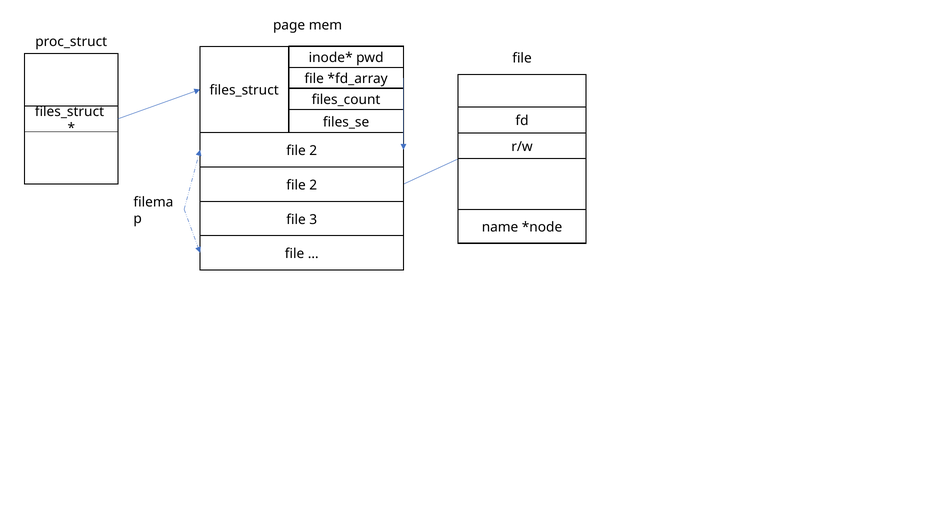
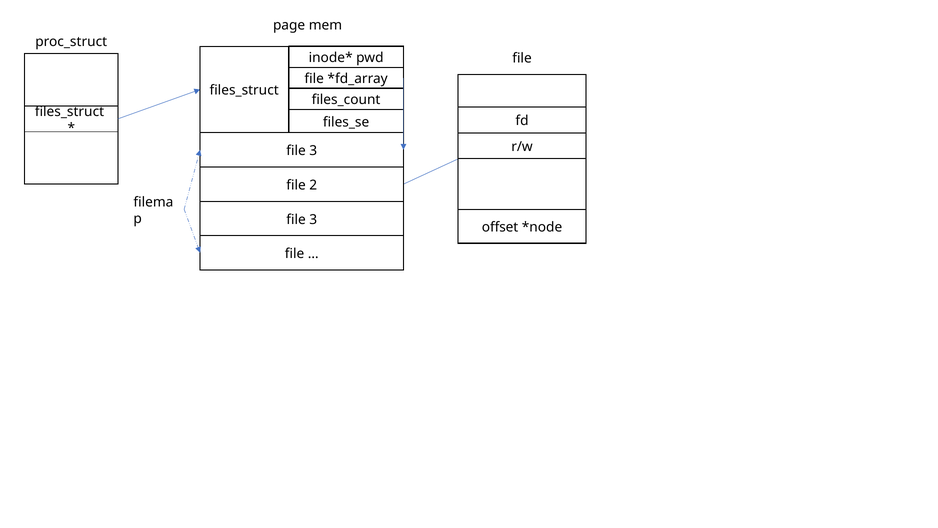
2: 2 -> 3 (313, 151)
name: name -> offset (500, 227)
